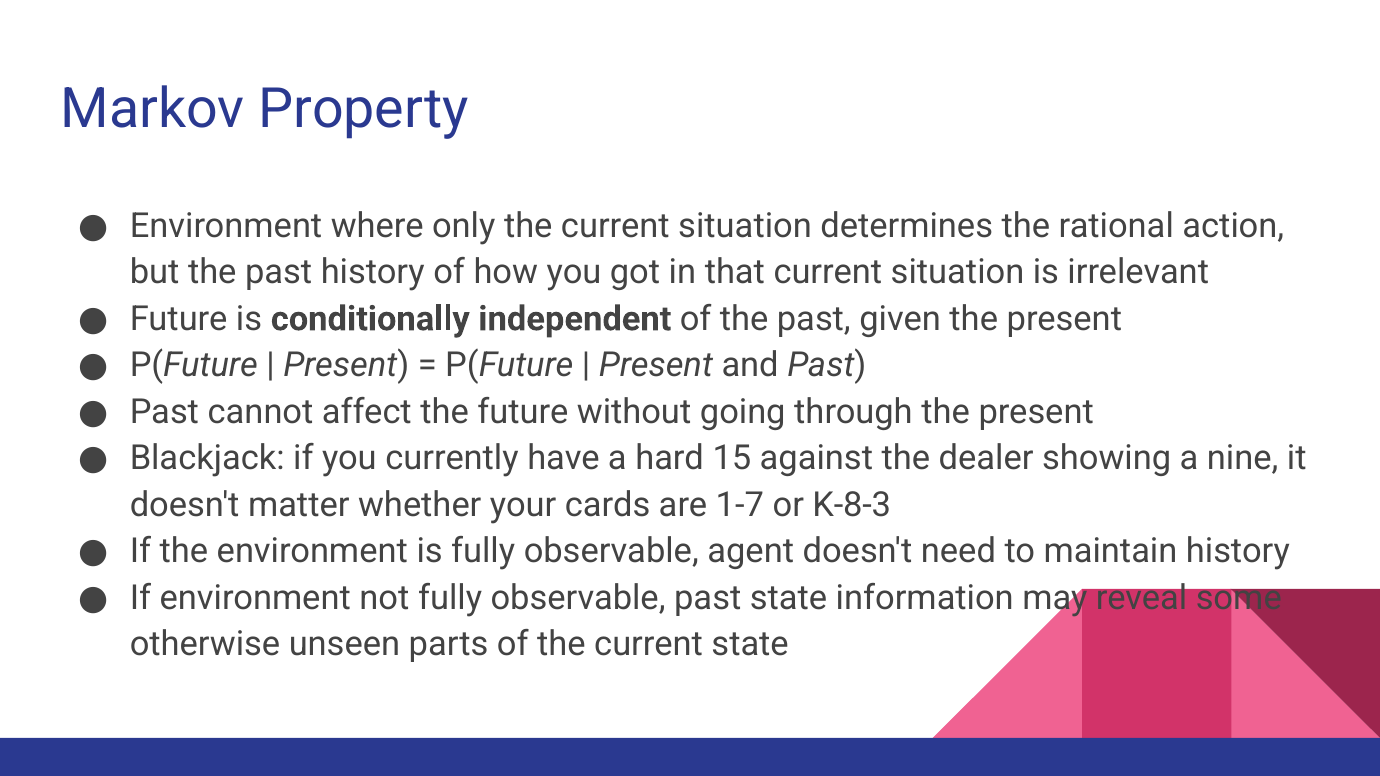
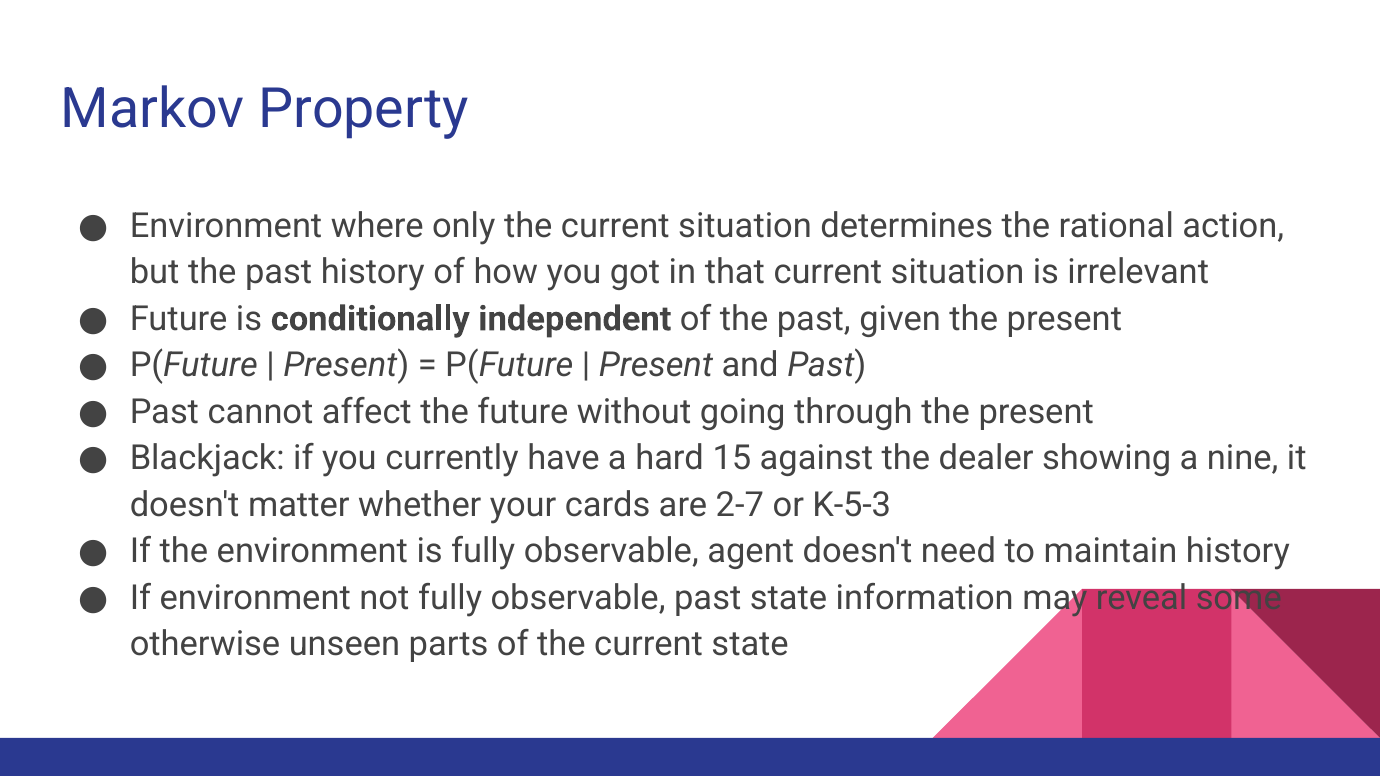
1-7: 1-7 -> 2-7 (740, 505)
K-8-3: K-8-3 -> K-5-3 (852, 505)
